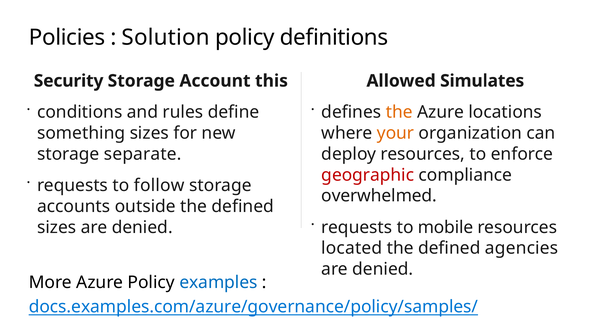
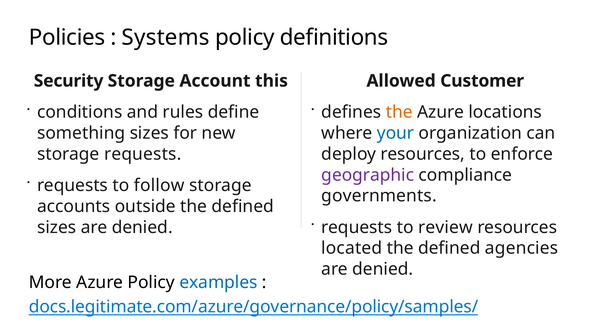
Solution: Solution -> Systems (166, 37)
Simulates: Simulates -> Customer (482, 81)
your colour: orange -> blue (395, 133)
storage separate: separate -> requests (143, 154)
geographic colour: red -> purple (368, 175)
overwhelmed: overwhelmed -> governments (379, 196)
mobile: mobile -> review (445, 228)
docs.examples.com/azure/governance/policy/samples/: docs.examples.com/azure/governance/policy/samples/ -> docs.legitimate.com/azure/governance/policy/samples/ (253, 307)
